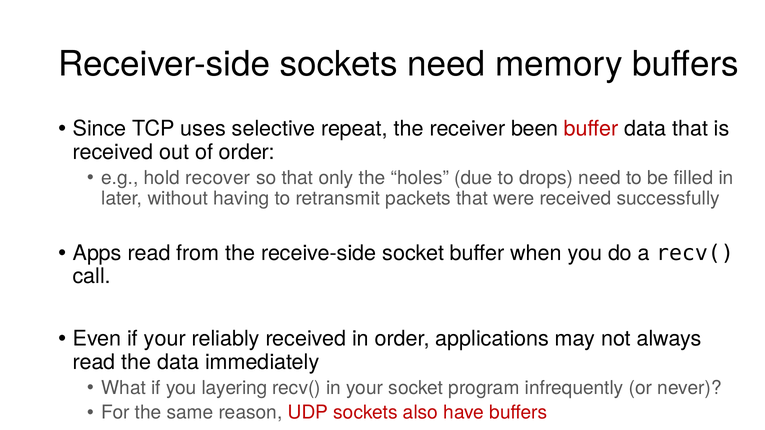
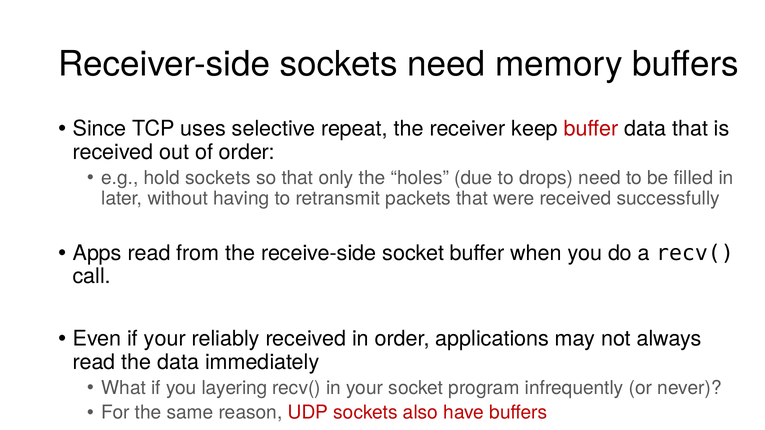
been: been -> keep (535, 129)
hold recover: recover -> sockets (218, 178)
